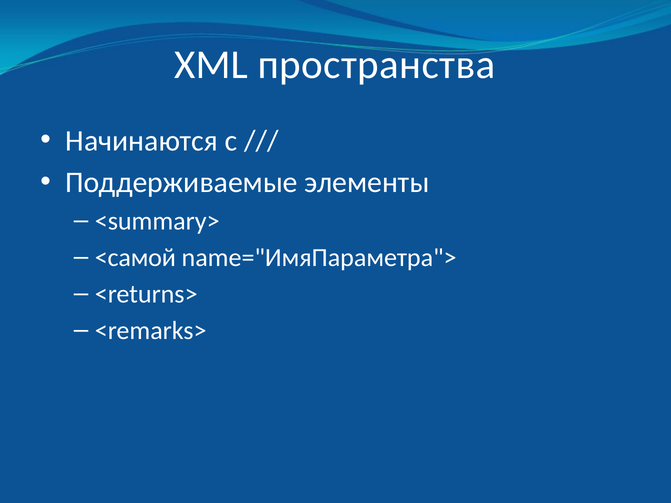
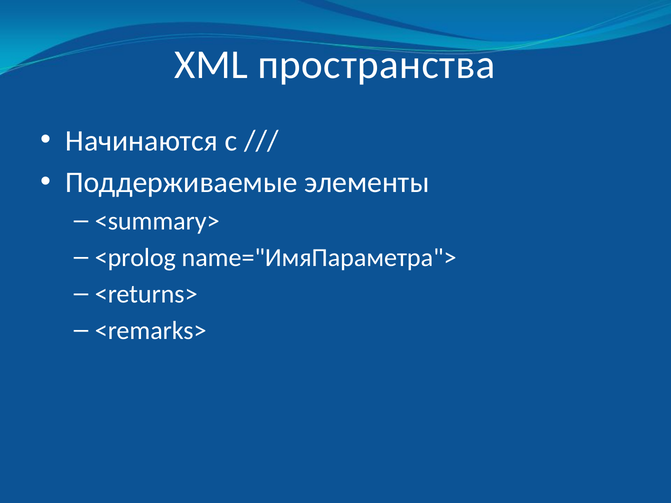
<самой: <самой -> <prolog (135, 258)
